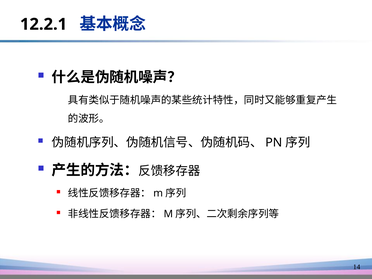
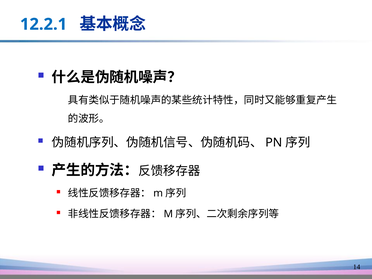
12.2.1 colour: black -> blue (44, 24)
